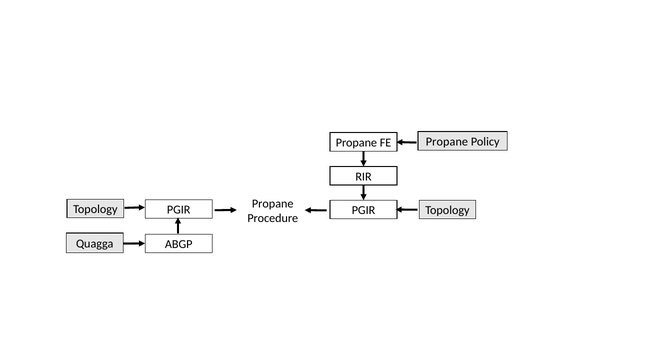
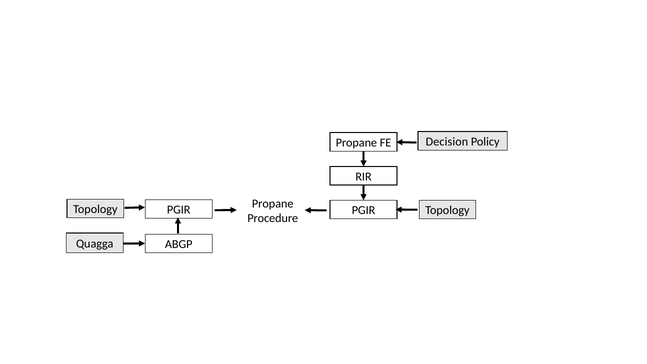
Propane: Propane -> Decision (447, 142)
